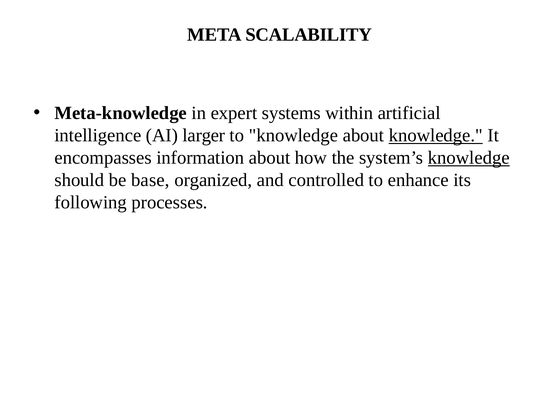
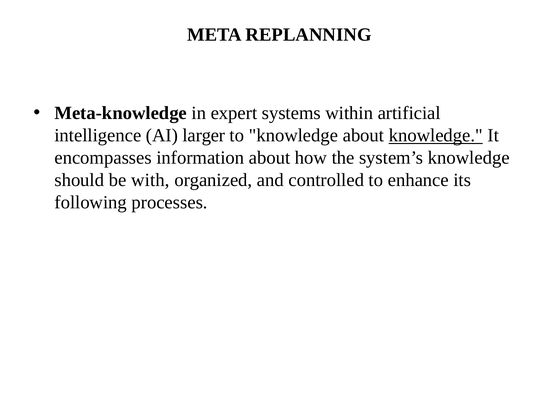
SCALABILITY: SCALABILITY -> REPLANNING (309, 35)
knowledge underline: present -> none (469, 158)
base: base -> with (150, 180)
